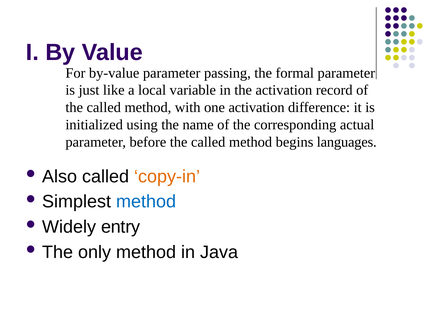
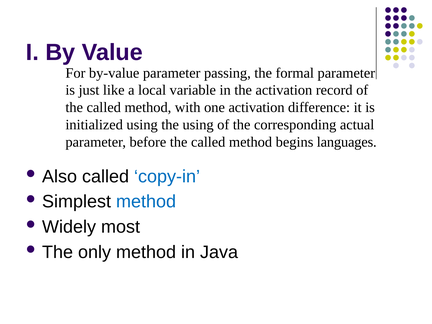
the name: name -> using (198, 125)
copy-in colour: orange -> blue (167, 177)
entry: entry -> most (121, 227)
